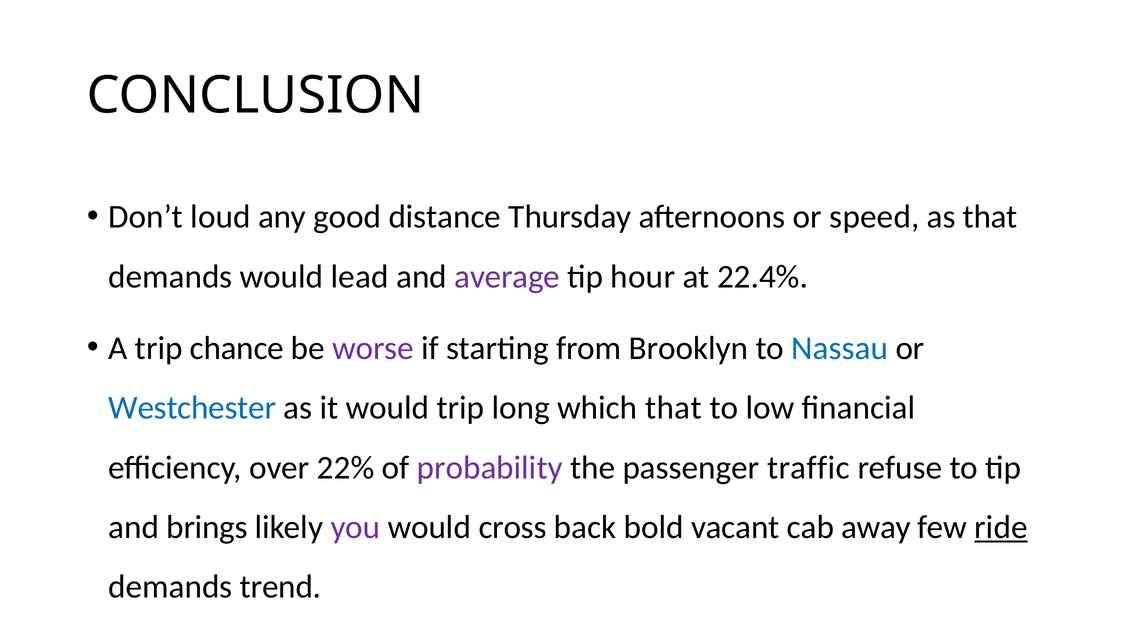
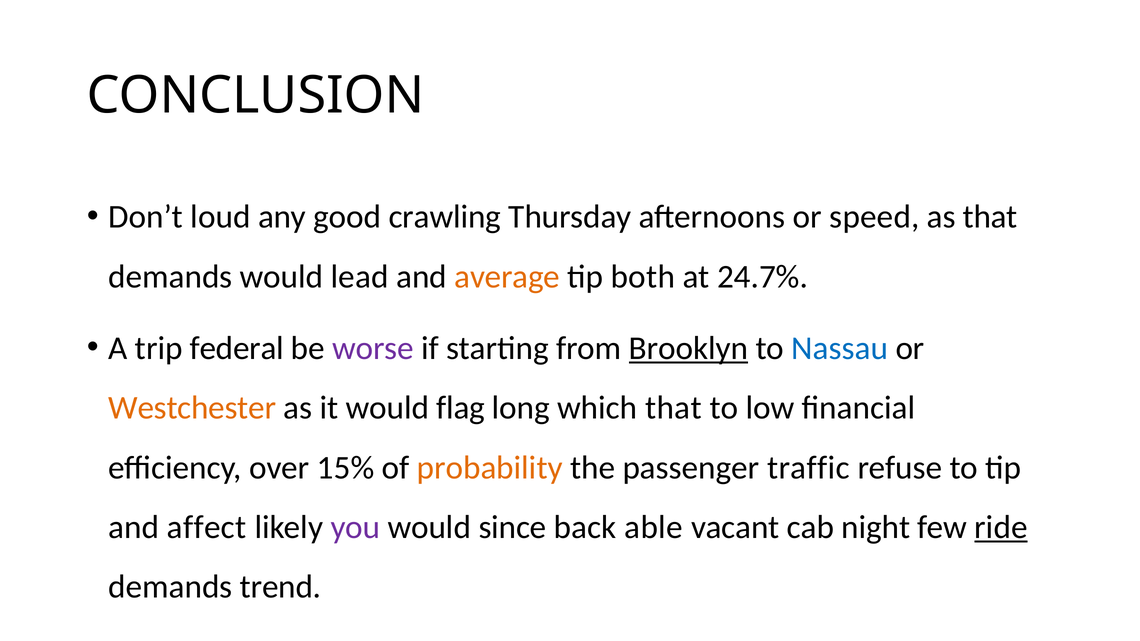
distance: distance -> crawling (445, 217)
average colour: purple -> orange (507, 277)
hour: hour -> both (643, 277)
22.4%: 22.4% -> 24.7% (763, 277)
chance: chance -> federal (237, 348)
Brooklyn underline: none -> present (689, 348)
Westchester colour: blue -> orange (192, 408)
would trip: trip -> flag (461, 408)
22%: 22% -> 15% (346, 468)
probability colour: purple -> orange (490, 468)
brings: brings -> affect (207, 528)
cross: cross -> since (512, 528)
bold: bold -> able (654, 528)
away: away -> night (876, 528)
